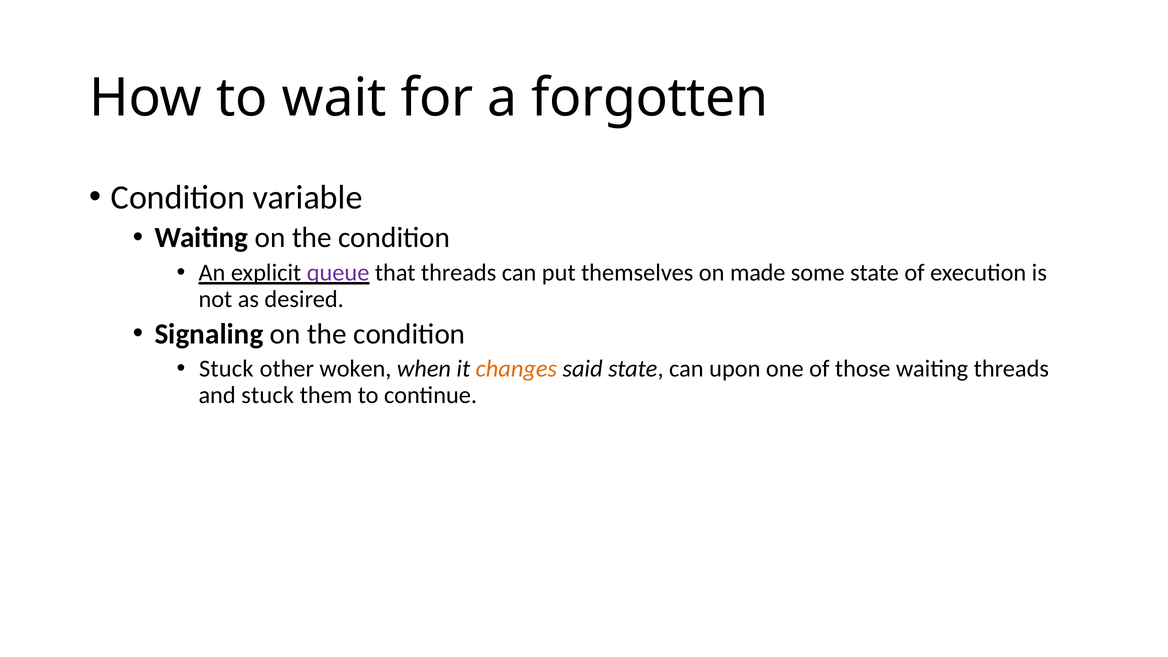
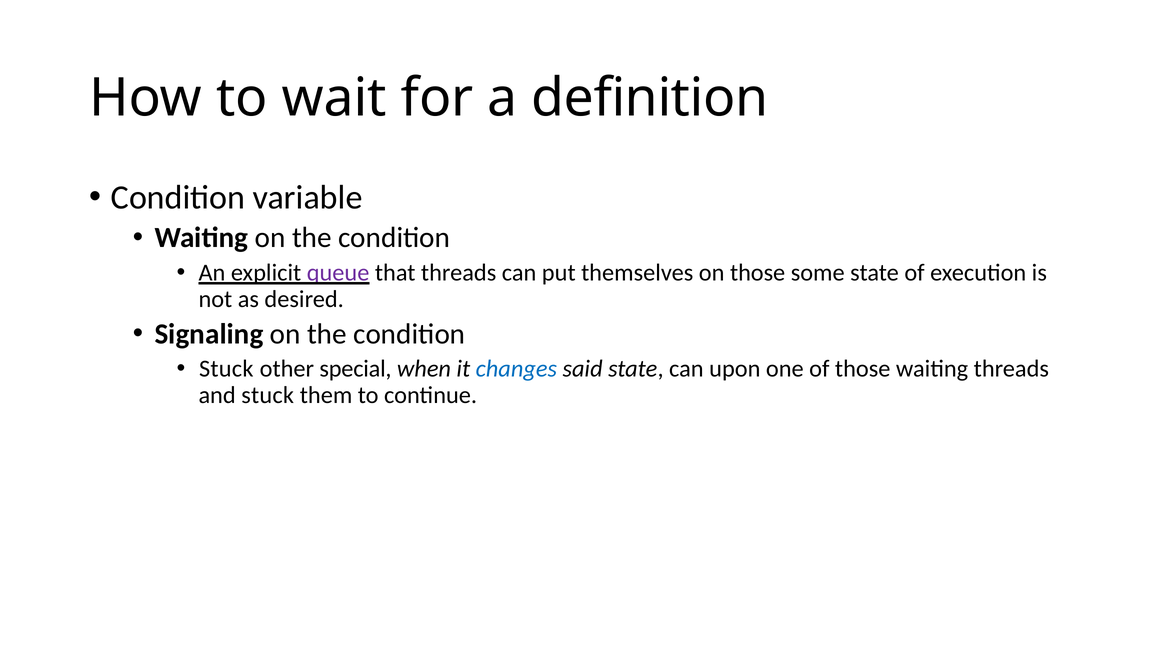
forgotten: forgotten -> definition (650, 98)
on made: made -> those (758, 273)
woken: woken -> special (356, 369)
changes colour: orange -> blue (516, 369)
